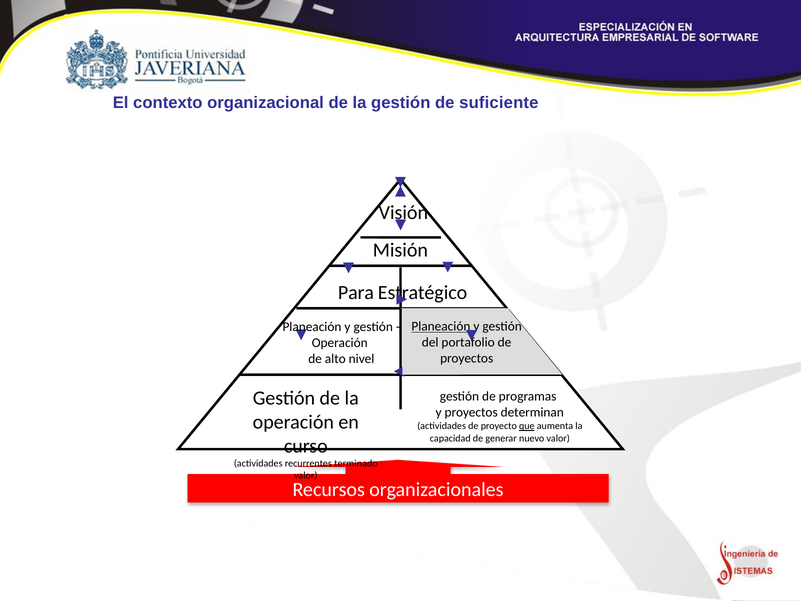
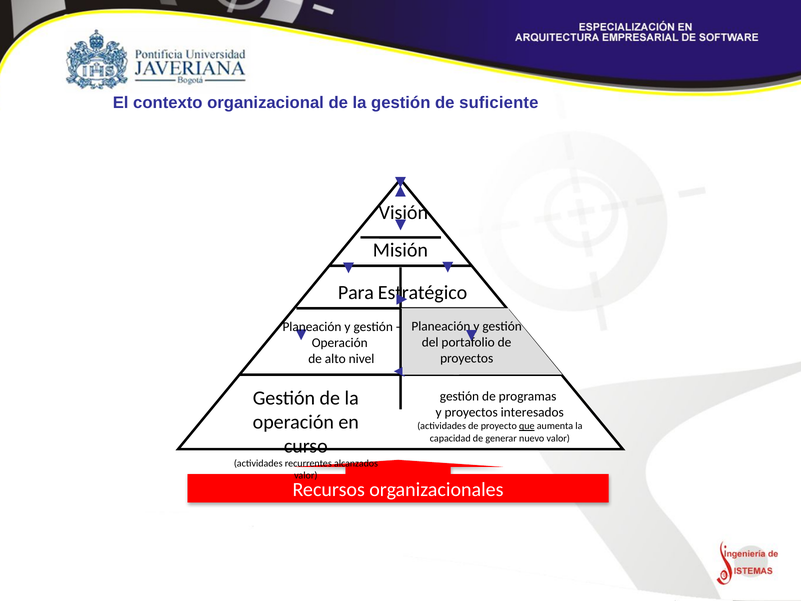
Planeación underline: present -> none (441, 326)
determinan: determinan -> interesados (532, 412)
terminado: terminado -> alcanzados (356, 463)
